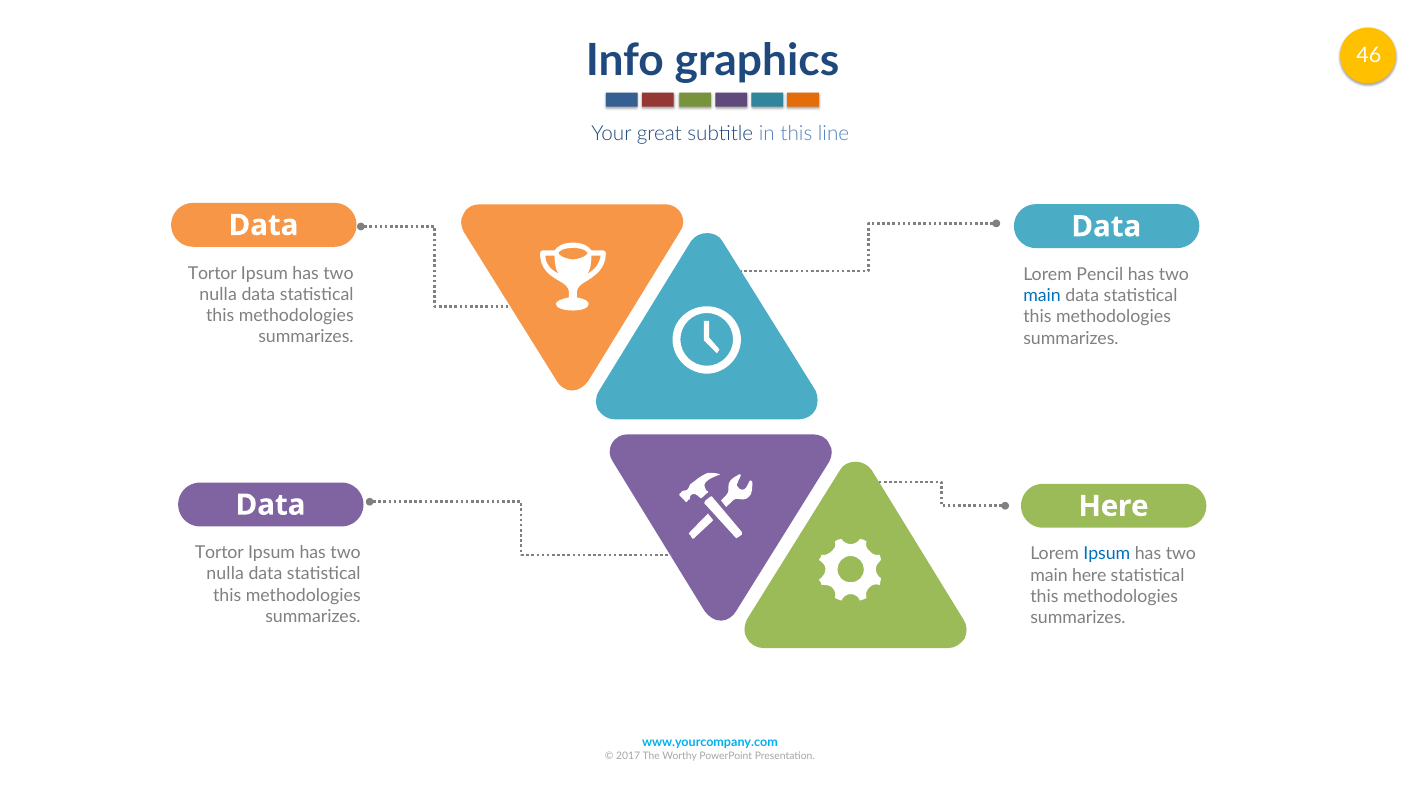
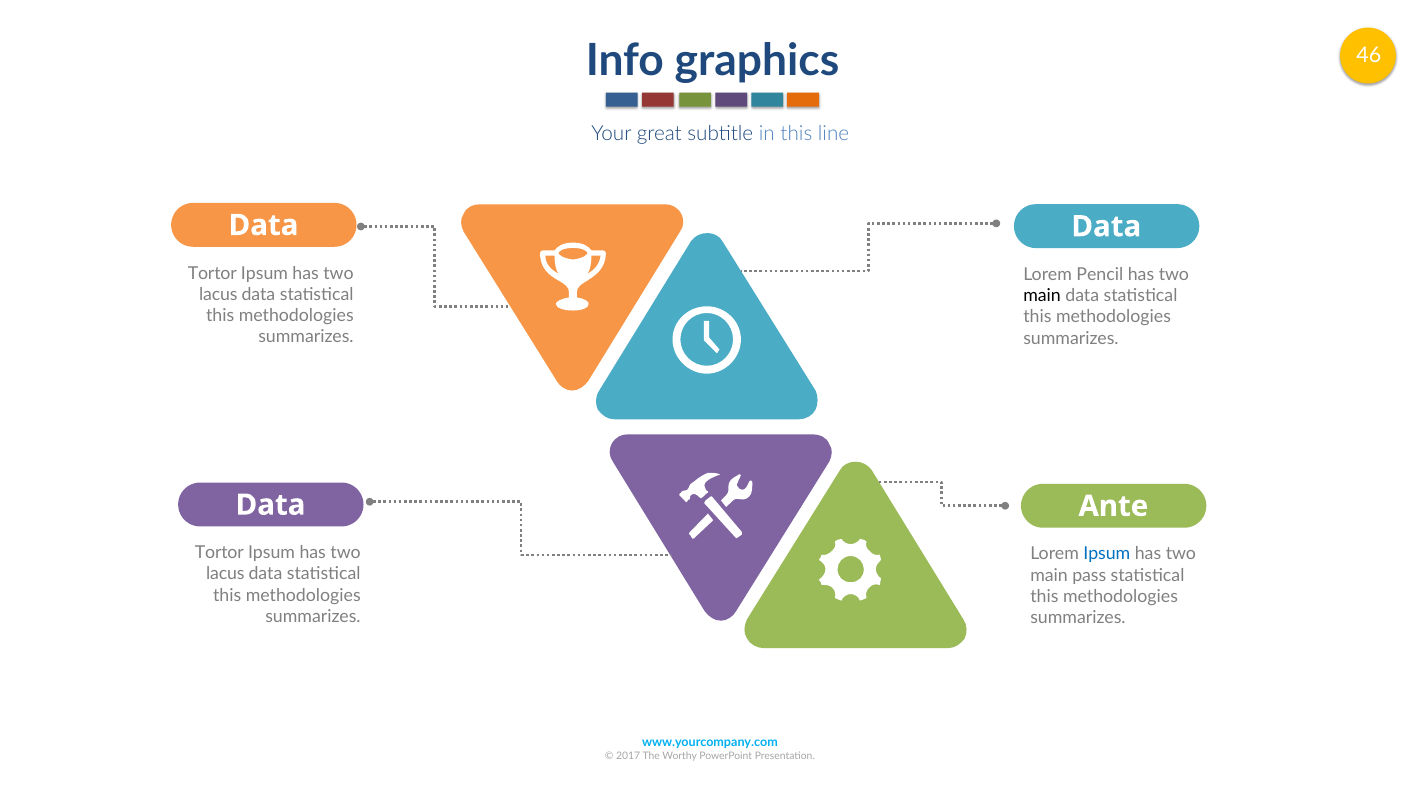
nulla: nulla -> lacus (218, 294)
main colour: blue -> black (1042, 296)
Here: Here -> Ante (1113, 506)
nulla: nulla -> lacus (225, 574)
main here: here -> pass (1089, 575)
